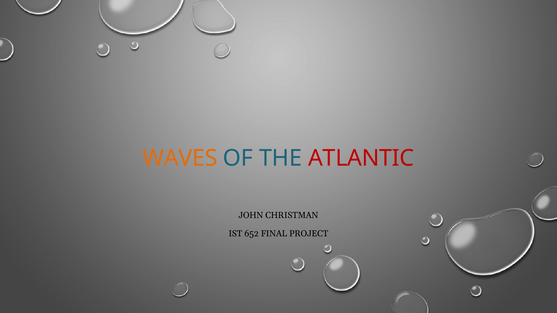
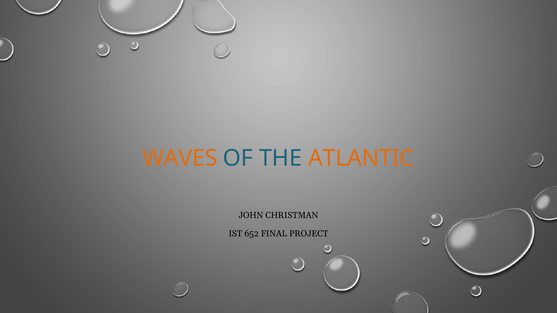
ATLANTIC colour: red -> orange (361, 158)
